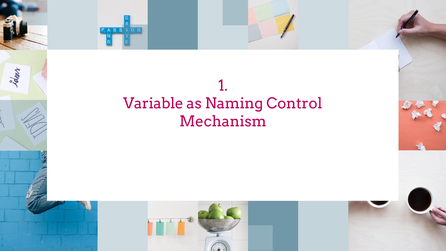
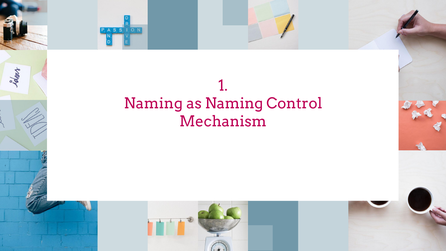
Variable: Variable -> Naming (153, 104)
